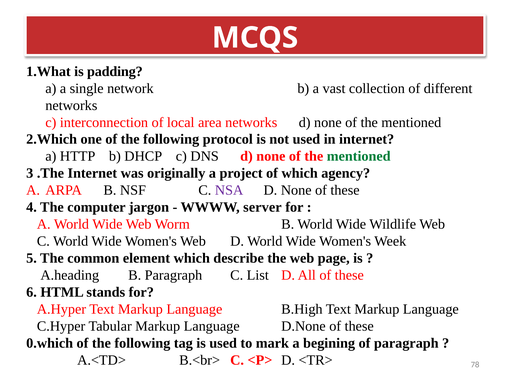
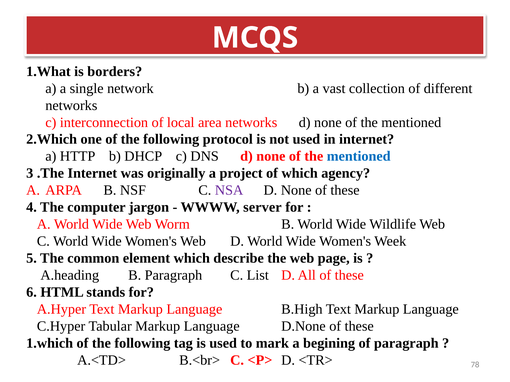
padding: padding -> borders (115, 71)
mentioned colour: green -> blue (359, 157)
0.which: 0.which -> 1.which (50, 344)
